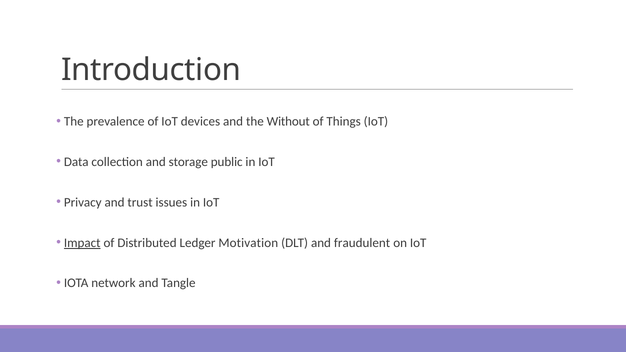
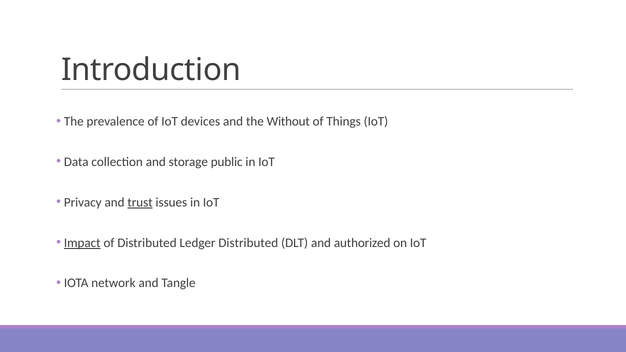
trust underline: none -> present (140, 202)
Ledger Motivation: Motivation -> Distributed (248, 243)
fraudulent: fraudulent -> authorized (362, 243)
